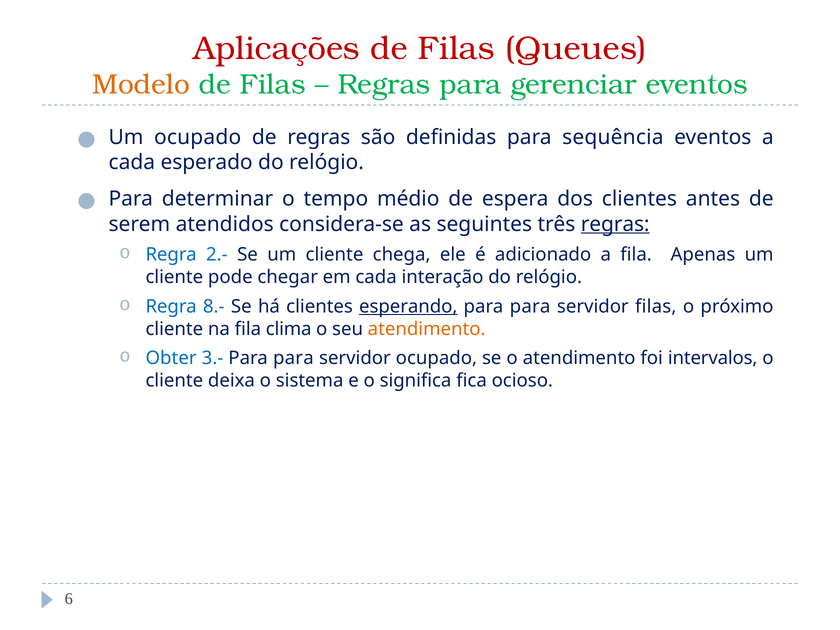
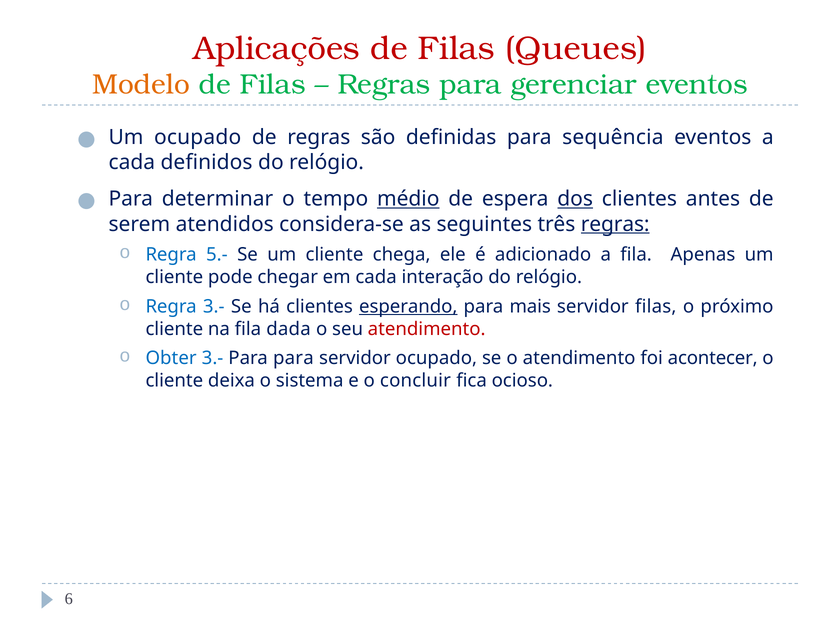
esperado: esperado -> definidos (207, 162)
médio underline: none -> present (408, 199)
dos underline: none -> present (575, 199)
2.-: 2.- -> 5.- (217, 255)
Regra 8.-: 8.- -> 3.- (214, 306)
para: para -> mais (530, 306)
clima: clima -> dada (289, 329)
atendimento colour: orange -> red (427, 329)
intervalos: intervalos -> acontecer (713, 358)
significa: significa -> concluir (415, 381)
